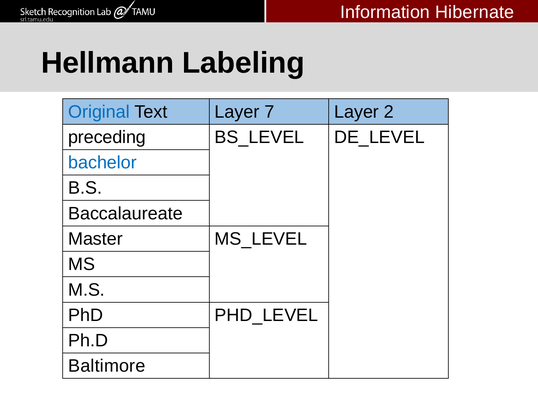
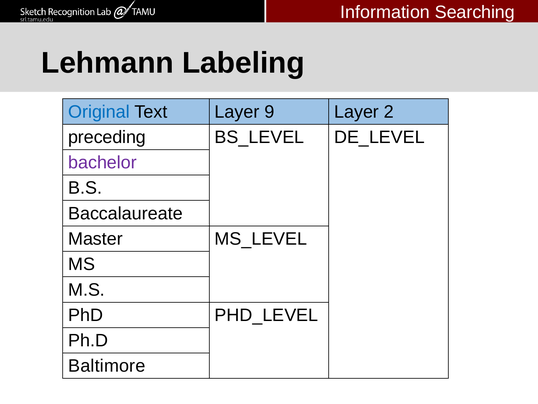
Hibernate: Hibernate -> Searching (475, 12)
Hellmann: Hellmann -> Lehmann (107, 63)
7: 7 -> 9 (269, 112)
bachelor colour: blue -> purple (103, 162)
